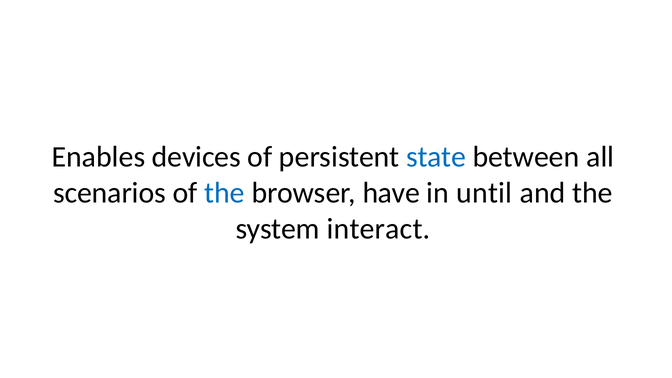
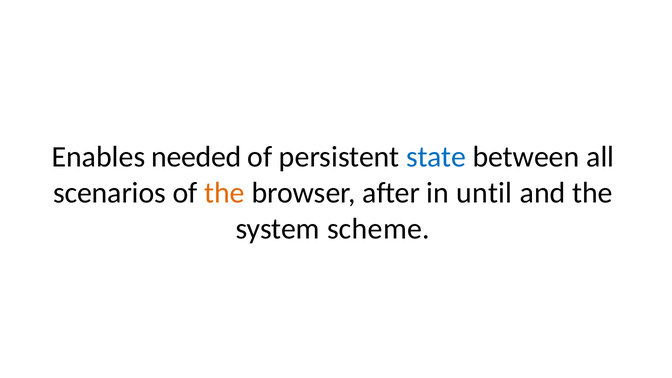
devices: devices -> needed (196, 157)
the colour: blue -> orange (224, 193)
have: have -> after (391, 193)
interact: interact -> scheme (378, 229)
